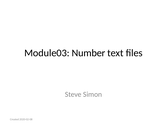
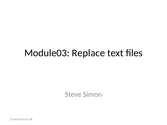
Number: Number -> Replace (88, 53)
